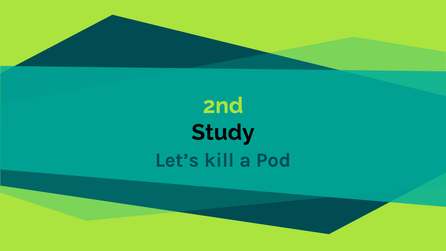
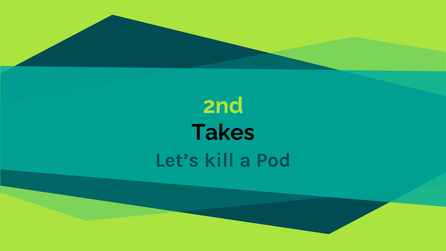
Study: Study -> Takes (223, 132)
